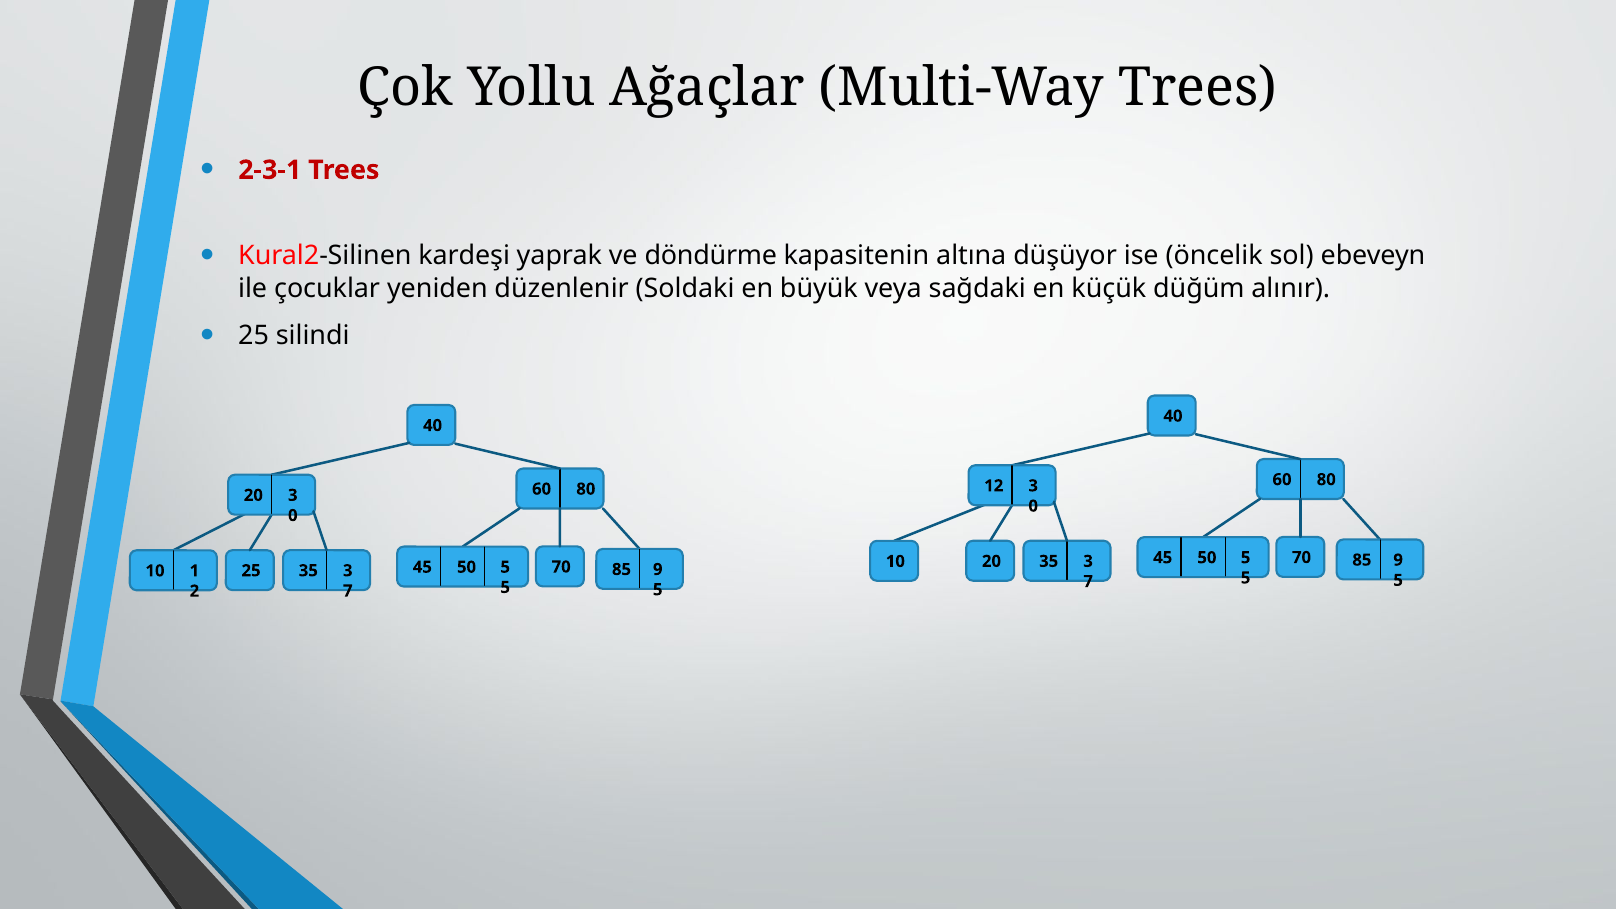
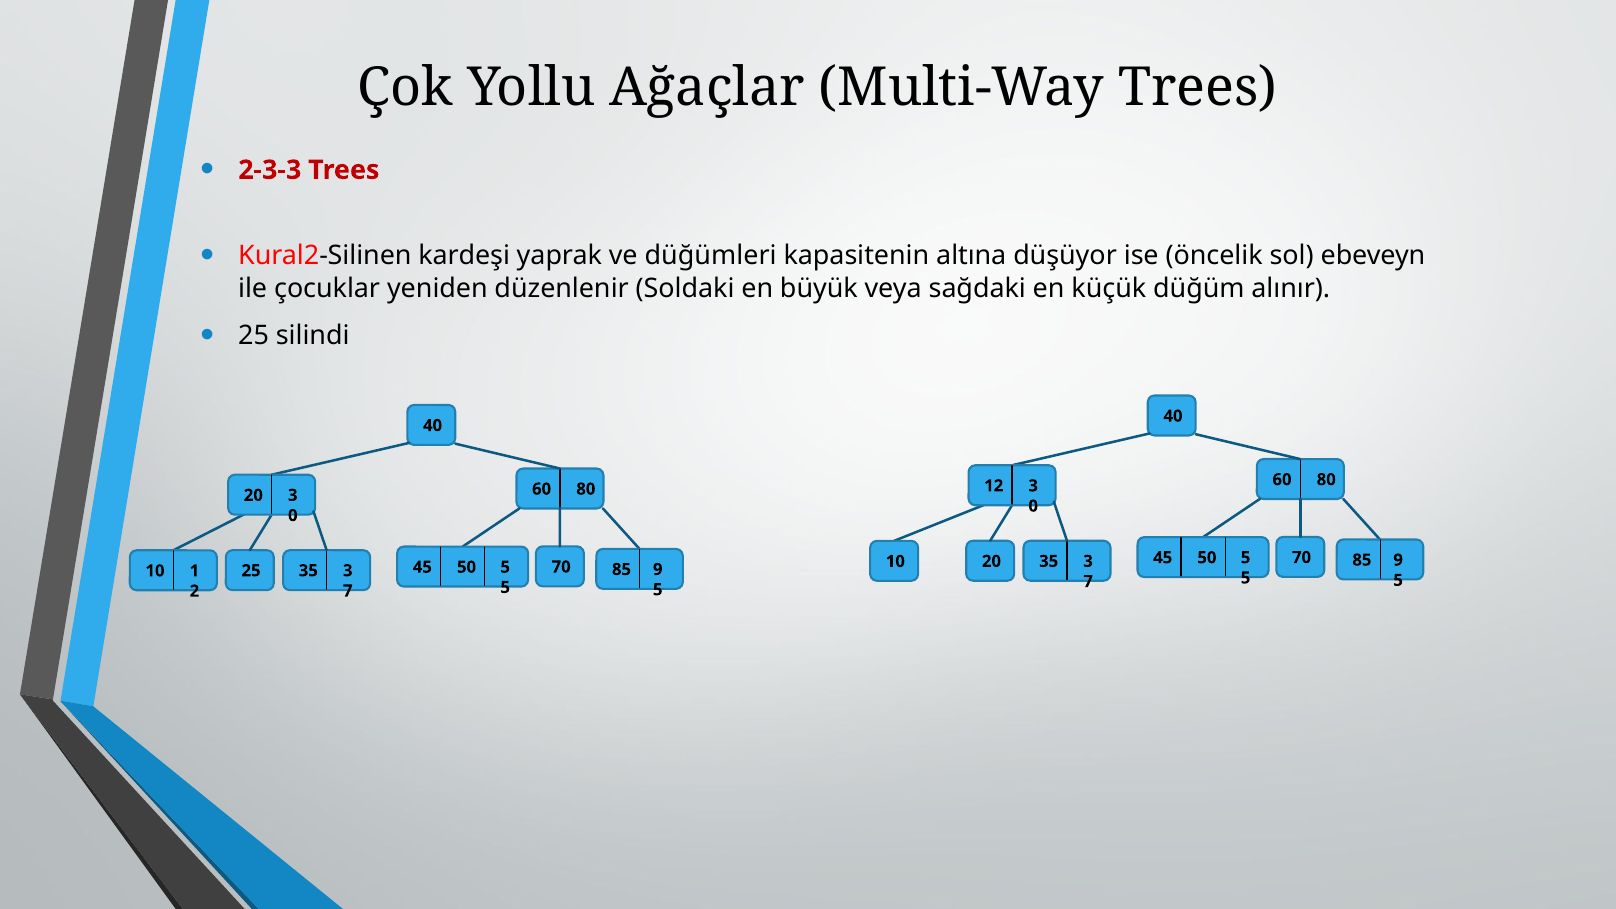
2-3-1: 2-3-1 -> 2-3-3 (270, 170)
döndürme: döndürme -> düğümleri (711, 256)
